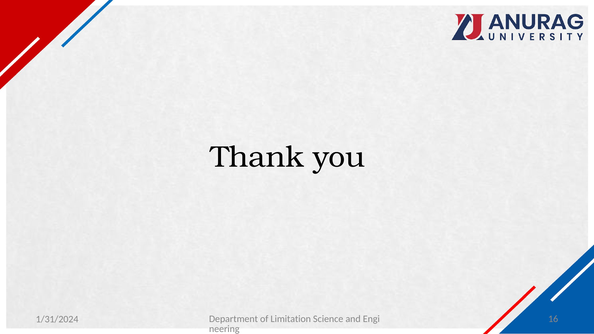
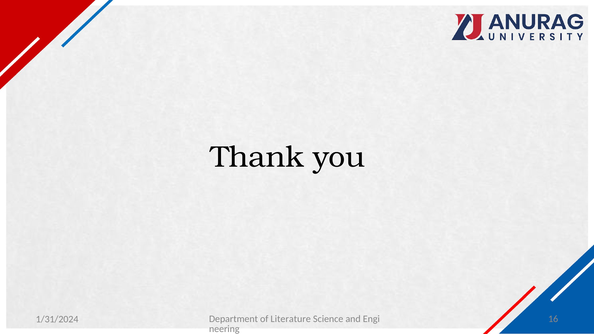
Limitation: Limitation -> Literature (291, 319)
